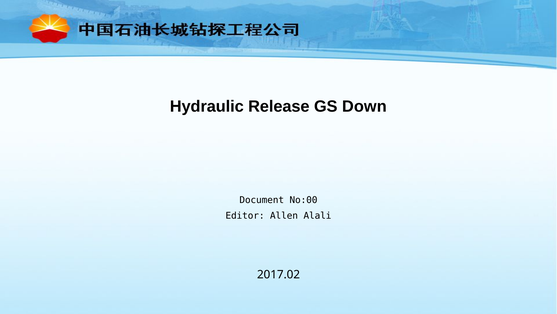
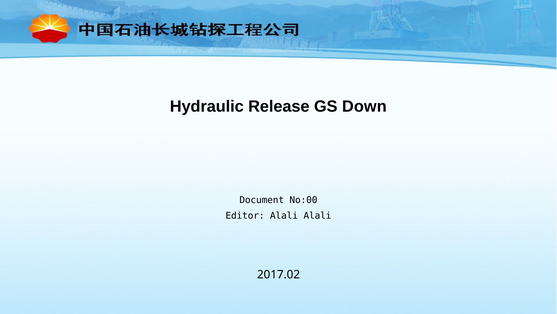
Editor Allen: Allen -> Alali (284, 215)
